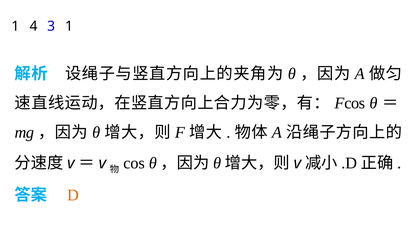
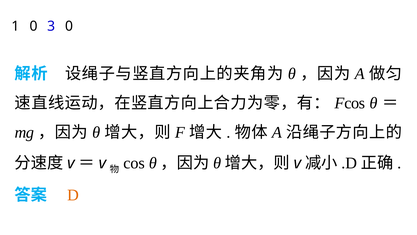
1 4: 4 -> 0 (34, 26)
3 1: 1 -> 0 (69, 26)
